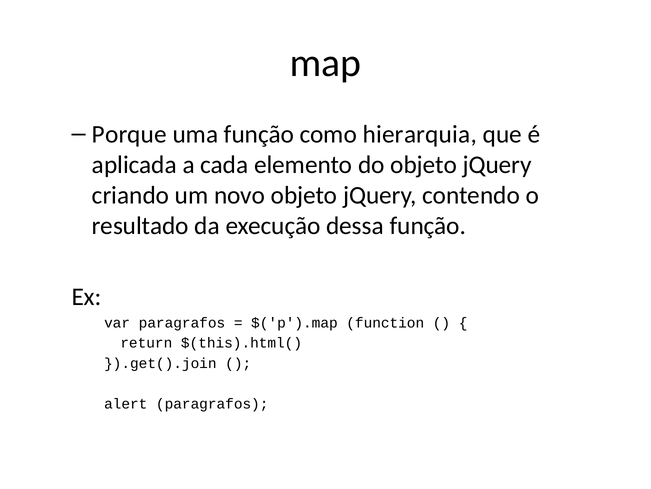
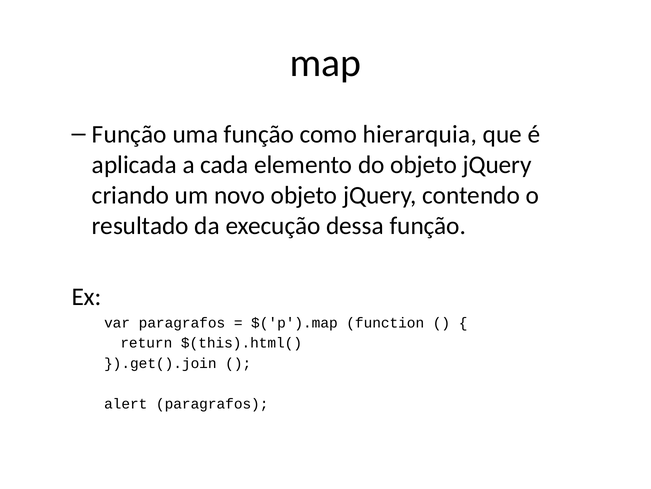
Porque: Porque -> Função (129, 134)
